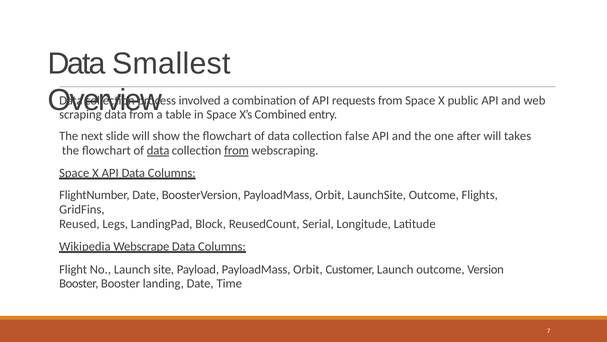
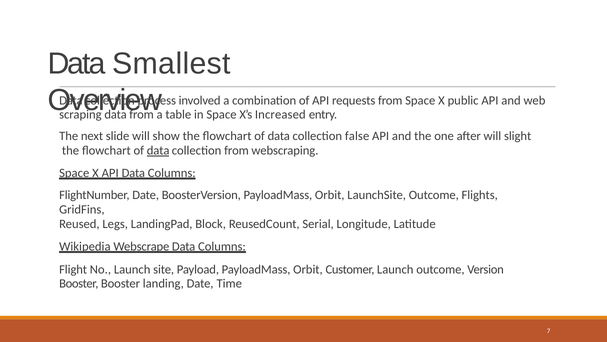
Combined: Combined -> Increased (280, 114)
takes: takes -> slight (518, 136)
from underline: present -> none (237, 150)
